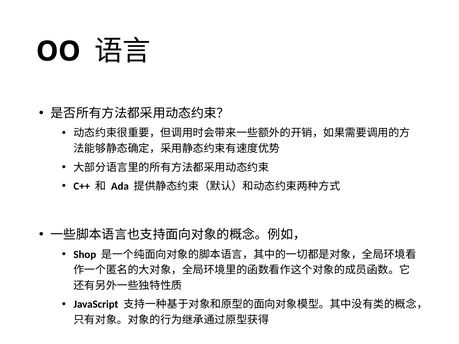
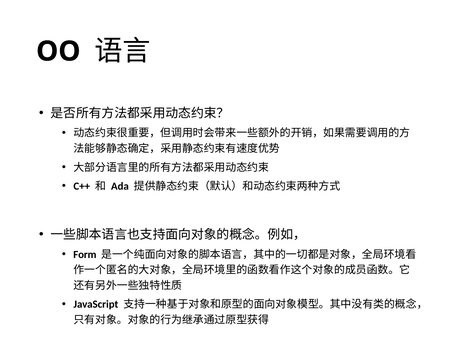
Shop: Shop -> Form (85, 255)
